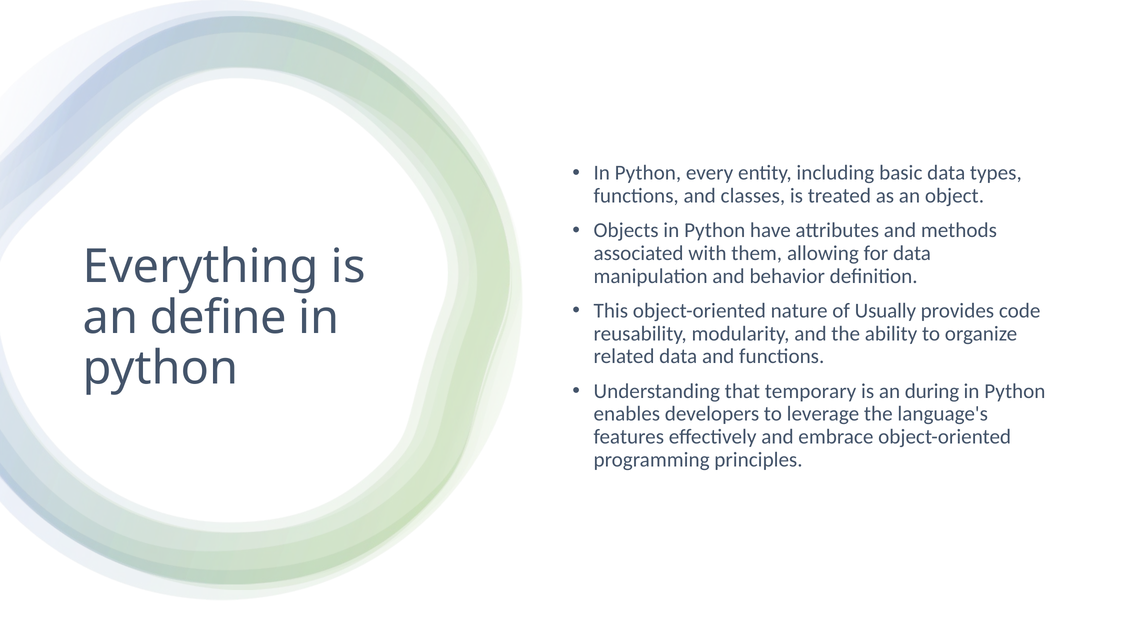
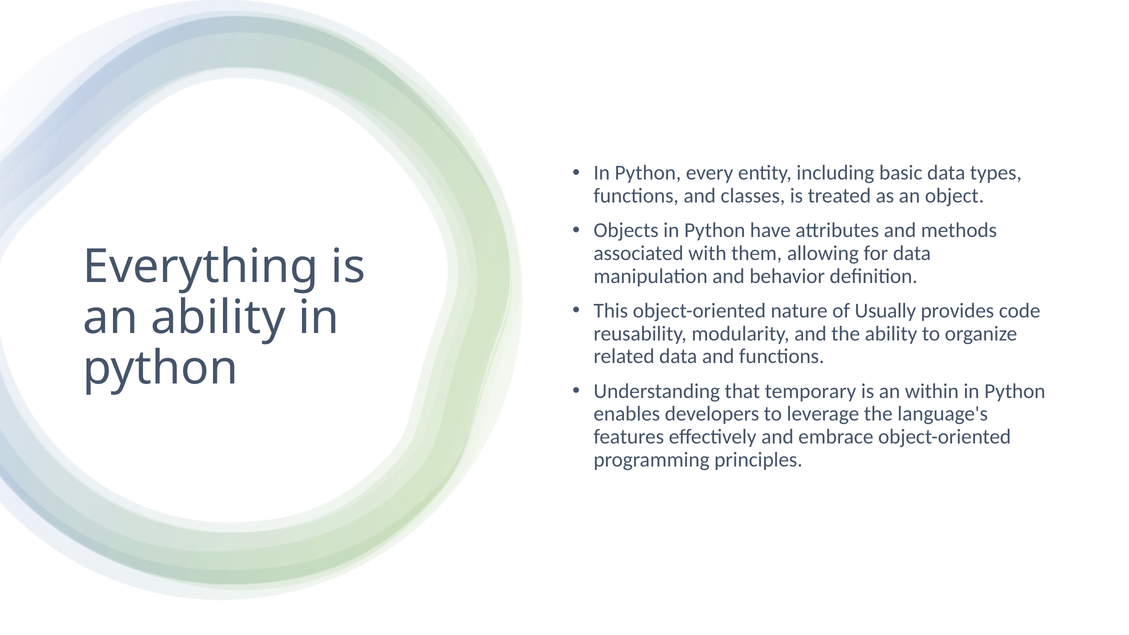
an define: define -> ability (218, 318)
during: during -> within (932, 391)
